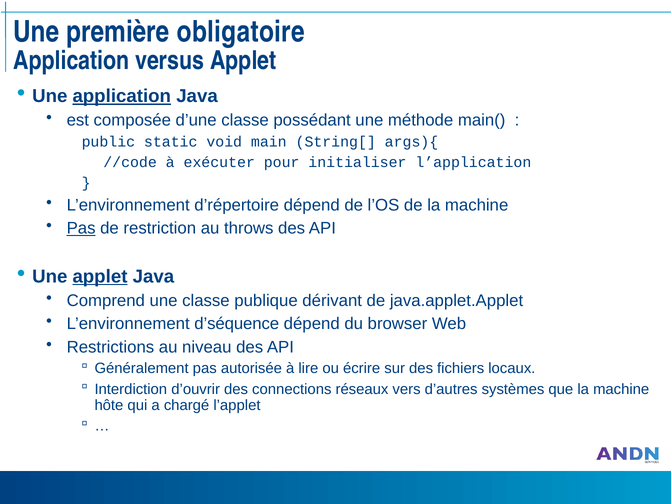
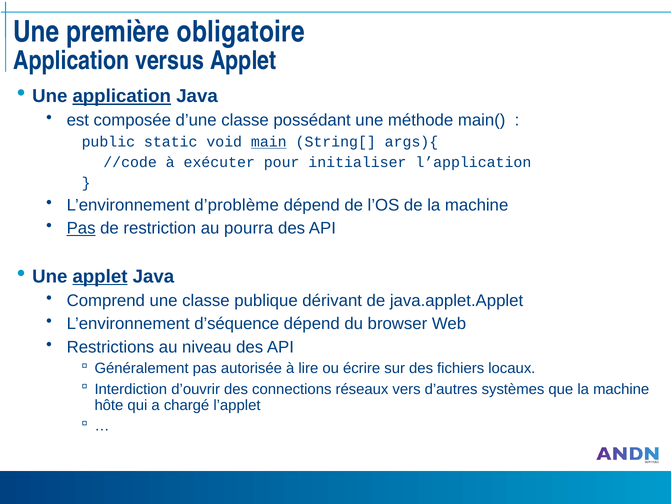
main underline: none -> present (269, 142)
d’répertoire: d’répertoire -> d’problème (237, 205)
throws: throws -> pourra (249, 228)
